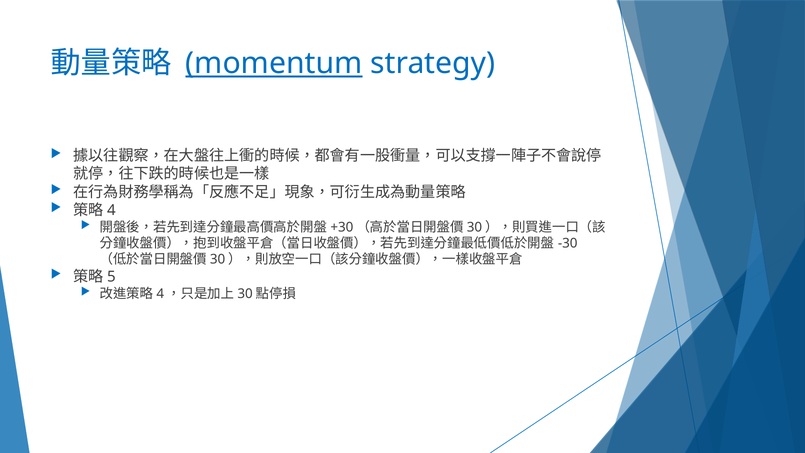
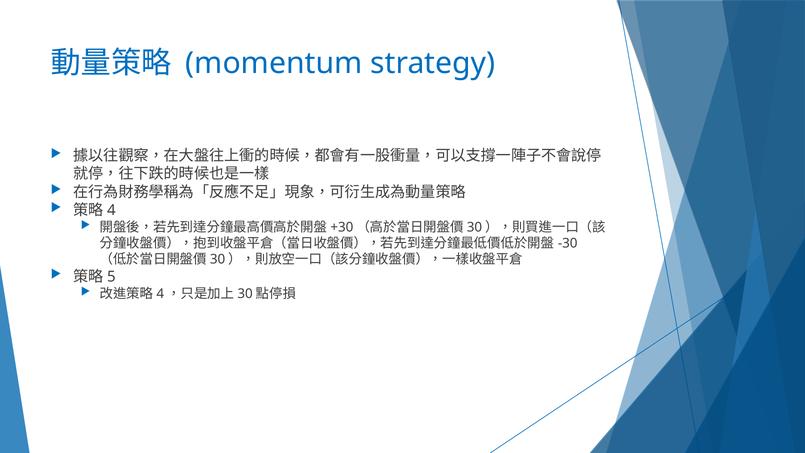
momentum underline: present -> none (274, 63)
